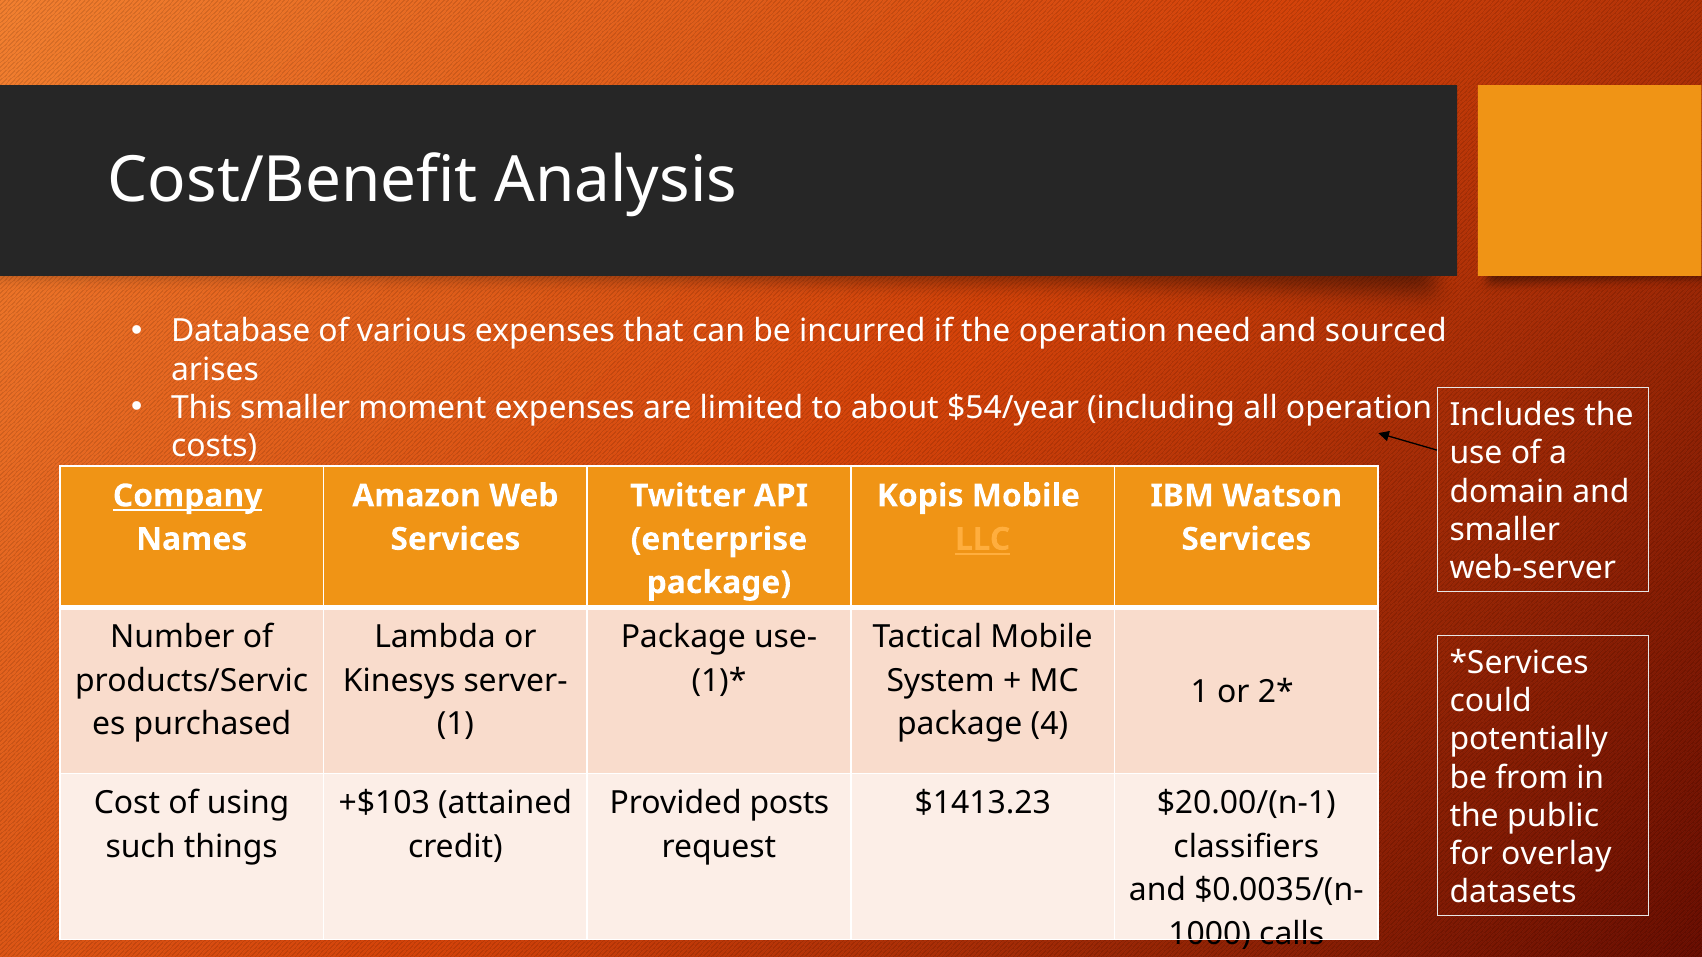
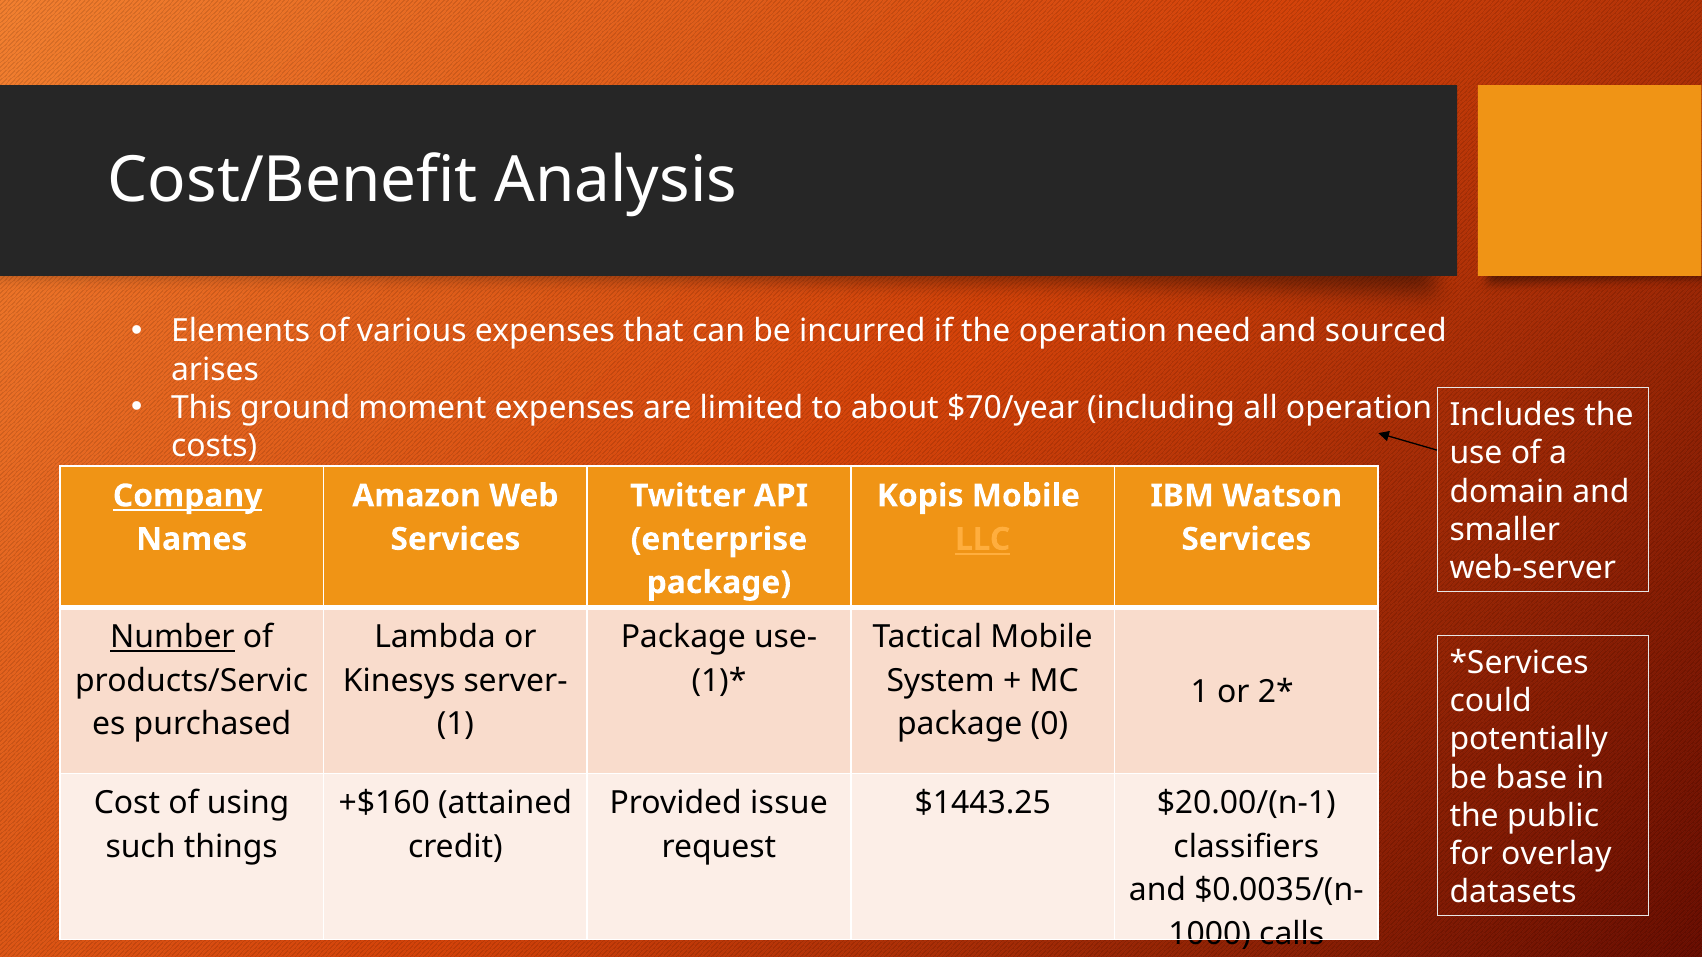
Database: Database -> Elements (241, 331)
This smaller: smaller -> ground (295, 408)
$54/year: $54/year -> $70/year (1013, 408)
Number underline: none -> present (172, 638)
4: 4 -> 0 (1049, 724)
from: from -> base (1532, 778)
+$103: +$103 -> +$160 (384, 804)
posts: posts -> issue (789, 804)
$1413.23: $1413.23 -> $1443.25 (983, 804)
